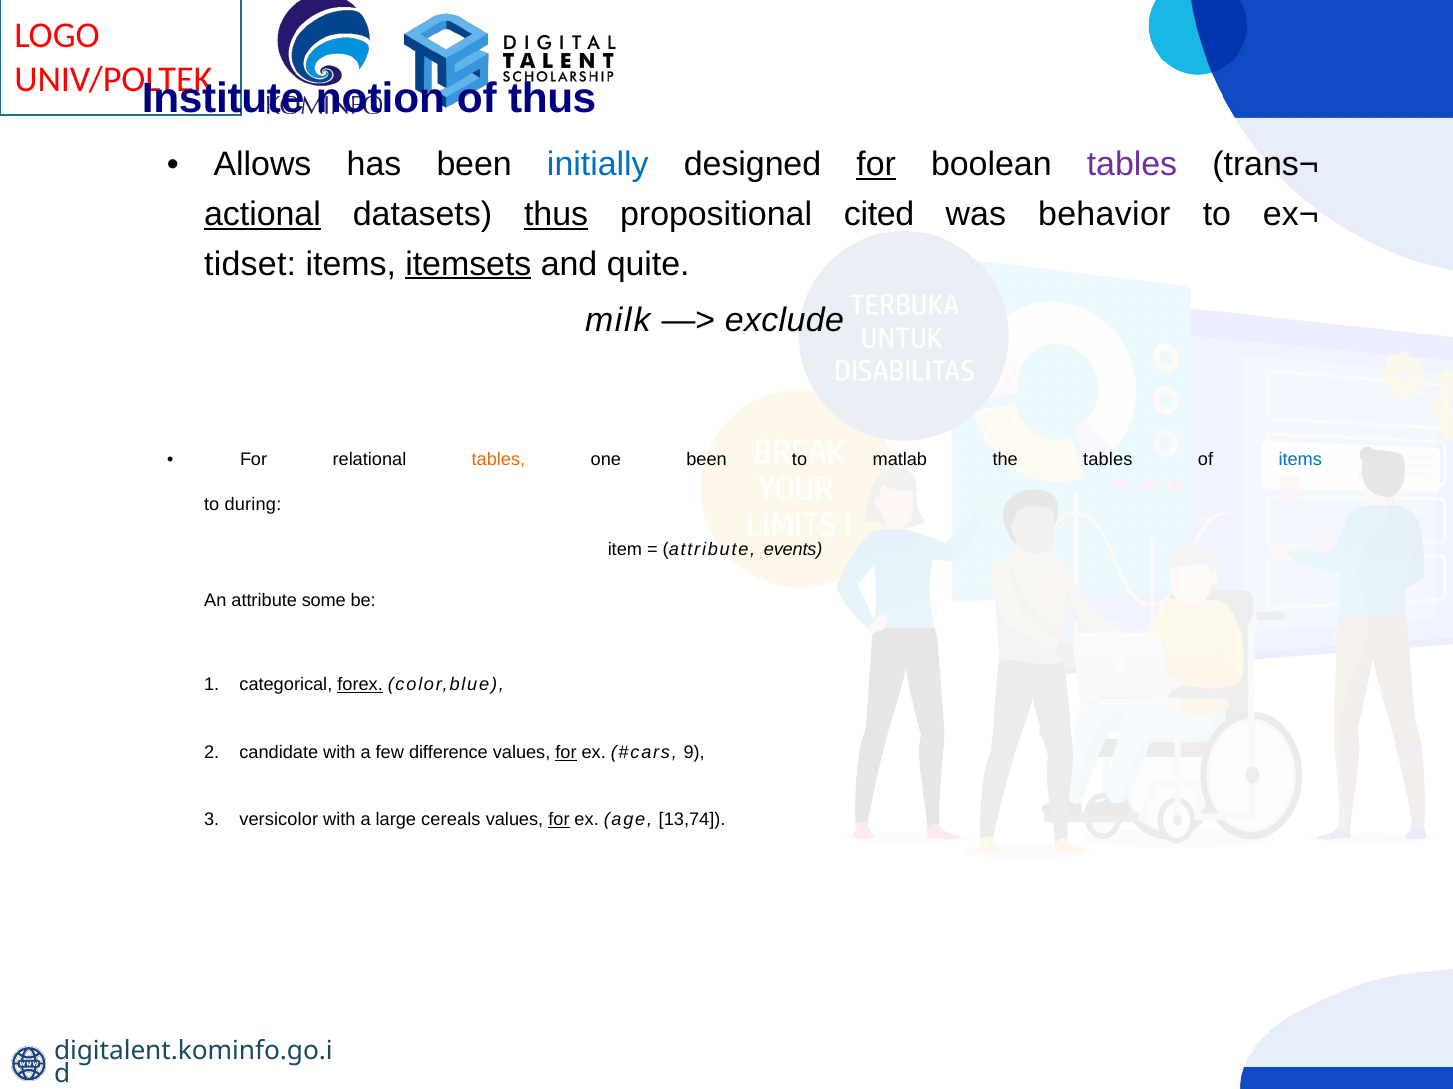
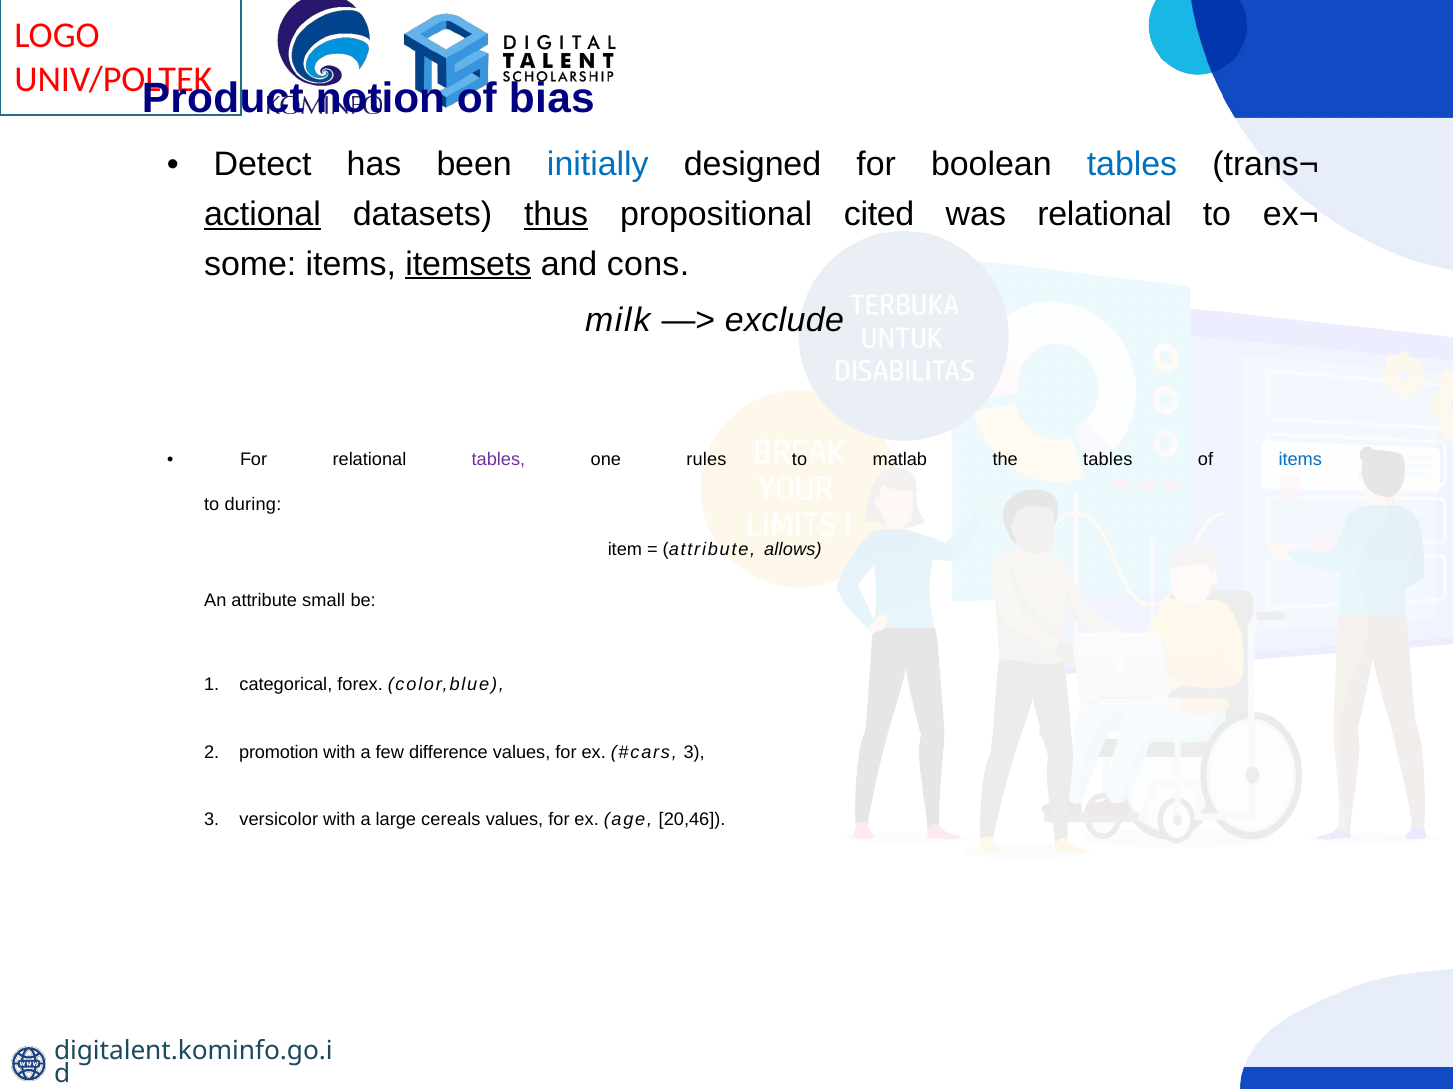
Institute: Institute -> Product (223, 99)
of thus: thus -> bias (552, 99)
Allows: Allows -> Detect (263, 165)
for underline: present -> none (876, 165)
tables colour: purple -> blue (1132, 165)
was behavior: behavior -> relational (1105, 214)
tidset: tidset -> some (250, 264)
quite: quite -> cons (648, 264)
tables colour: orange -> purple (498, 460)
one been: been -> rules (706, 460)
events: events -> allows (793, 550)
some: some -> small (324, 600)
forex underline: present -> none (360, 685)
candidate: candidate -> promotion (279, 753)
for underline: present -> none (566, 753)
9: 9 -> 3 (694, 753)
for underline: present -> none (559, 820)
13,74: 13,74 -> 20,46 (692, 820)
